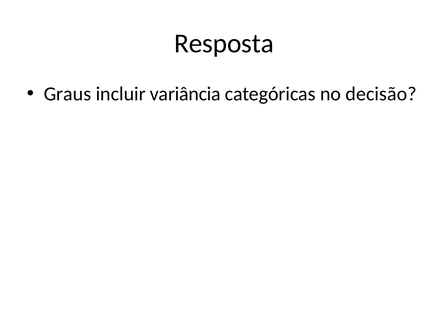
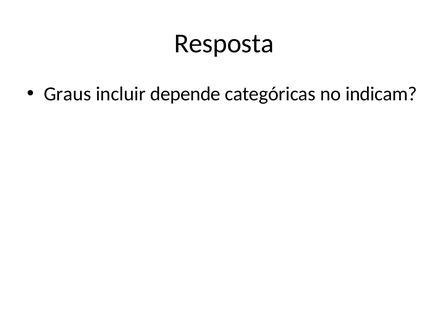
variância: variância -> depende (185, 94)
decisão: decisão -> indicam (381, 94)
